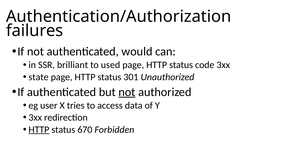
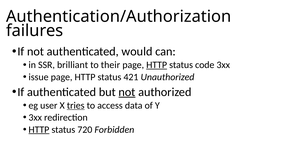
used: used -> their (110, 65)
HTTP underline: none -> present (157, 65)
state: state -> issue (39, 77)
301: 301 -> 421 (131, 77)
tries underline: none -> present (76, 105)
670: 670 -> 720 (85, 129)
